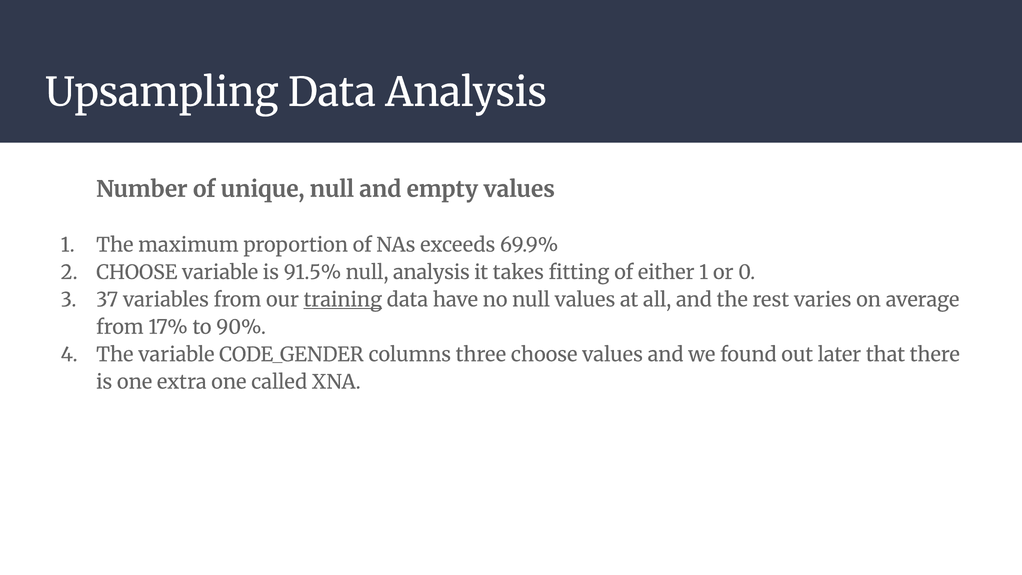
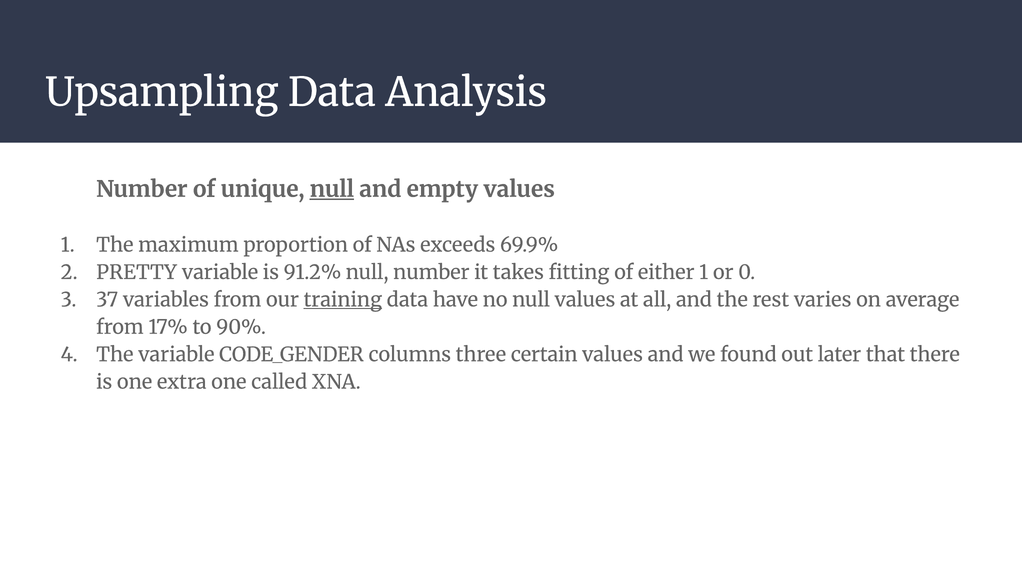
null underline: none -> present (332, 189)
CHOOSE: CHOOSE -> PRETTY (137, 272)
91.5%: 91.5% -> 91.2% (312, 272)
null analysis: analysis -> number (431, 272)
three choose: choose -> certain (544, 355)
